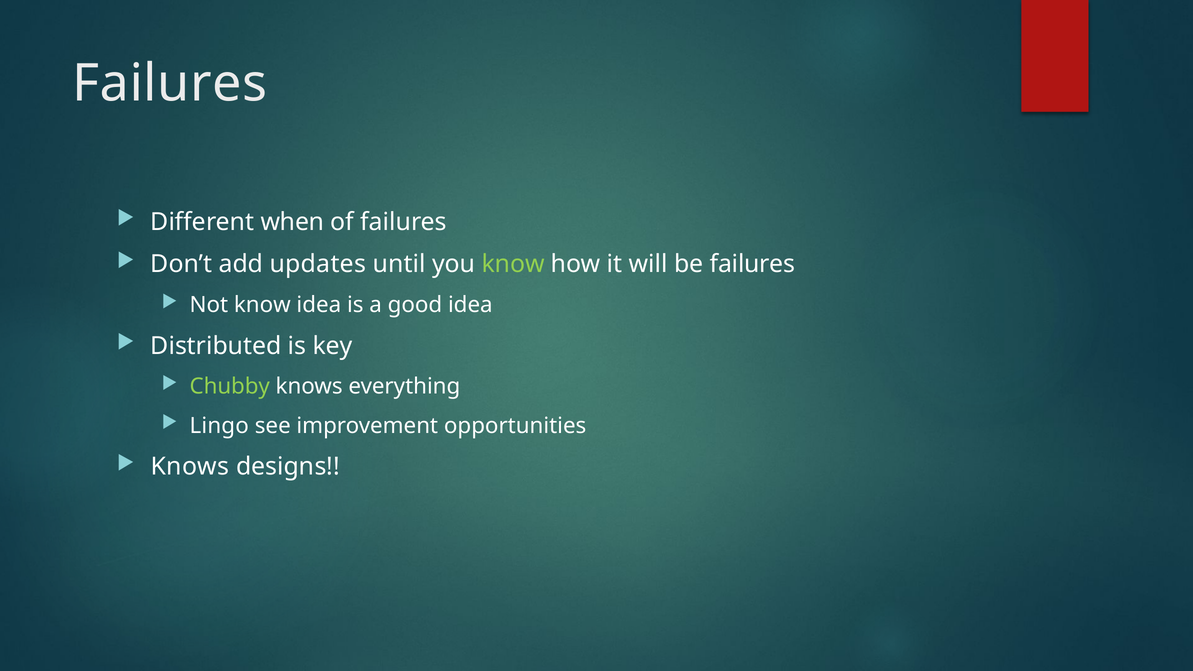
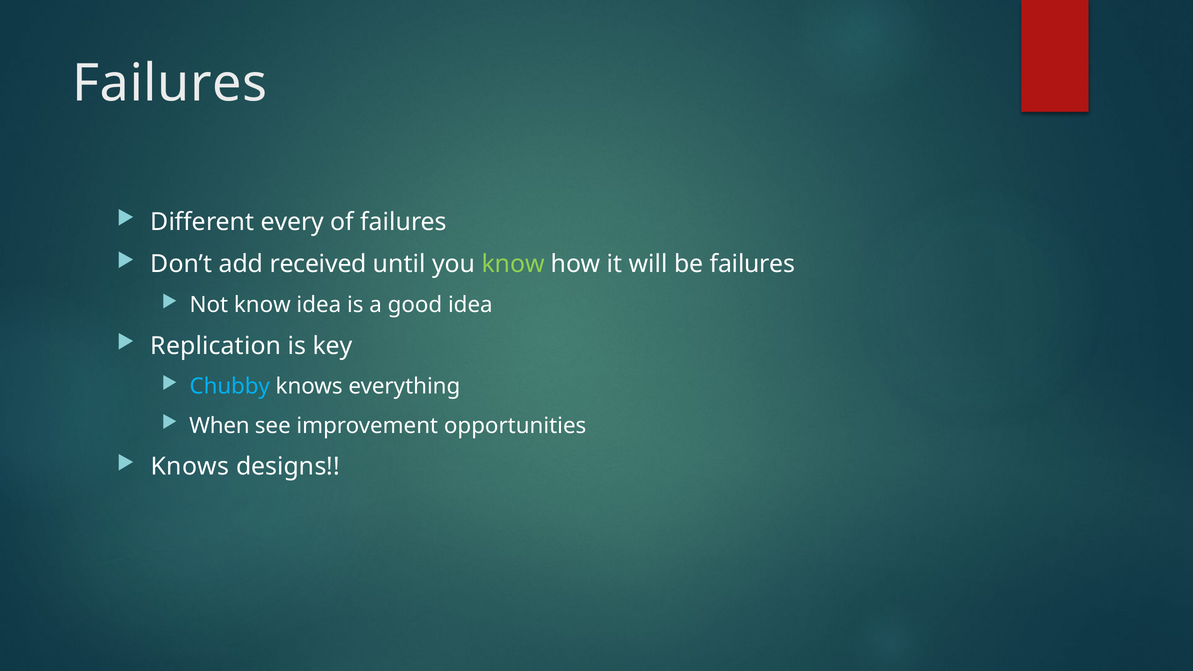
when: when -> every (292, 222)
updates: updates -> received (318, 264)
Distributed: Distributed -> Replication (216, 346)
Chubby colour: light green -> light blue (230, 386)
Lingo: Lingo -> When (219, 426)
